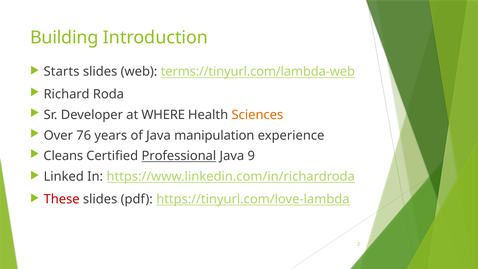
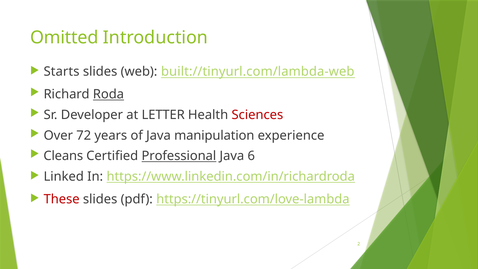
Building: Building -> Omitted (64, 38)
terms://tinyurl.com/lambda-web: terms://tinyurl.com/lambda-web -> built://tinyurl.com/lambda-web (258, 72)
Roda underline: none -> present (108, 94)
WHERE: WHERE -> LETTER (163, 115)
Sciences colour: orange -> red (257, 115)
76: 76 -> 72 (84, 135)
9: 9 -> 6 (251, 156)
